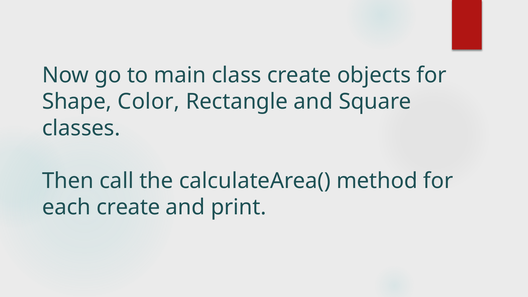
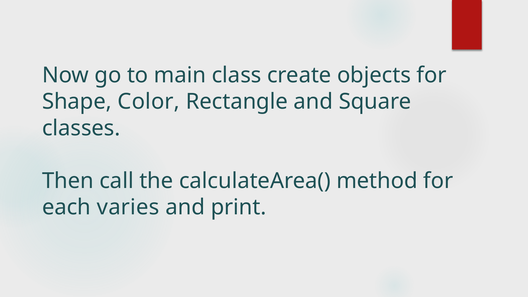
each create: create -> varies (128, 207)
